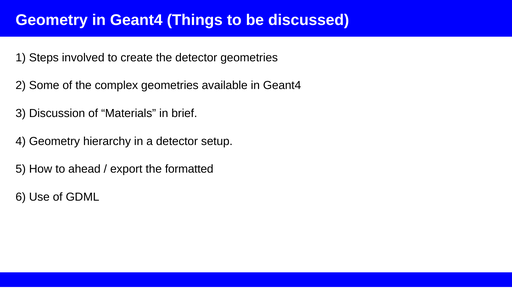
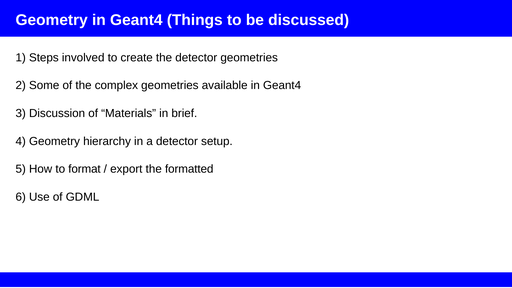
ahead: ahead -> format (84, 169)
